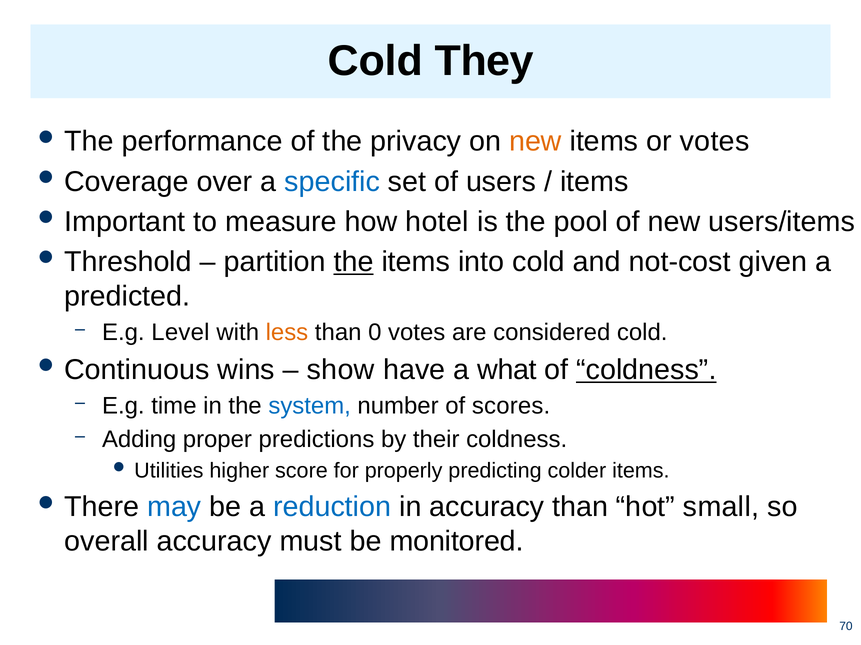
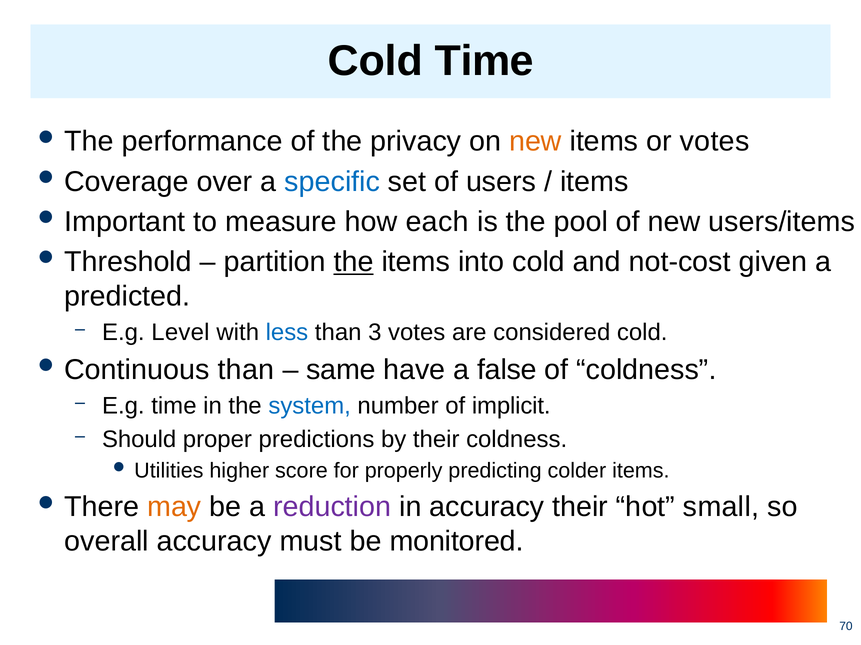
Cold They: They -> Time (484, 61)
hotel: hotel -> each (437, 222)
less colour: orange -> blue (287, 333)
0: 0 -> 3 (375, 333)
wins: wins -> than (246, 370)
show: show -> same (341, 370)
what: what -> false (507, 370)
coldness underline: present -> none (646, 370)
scores: scores -> implicit (511, 406)
Adding: Adding -> Should (139, 440)
may colour: blue -> orange (174, 508)
reduction colour: blue -> purple (332, 508)
accuracy than: than -> their (580, 508)
